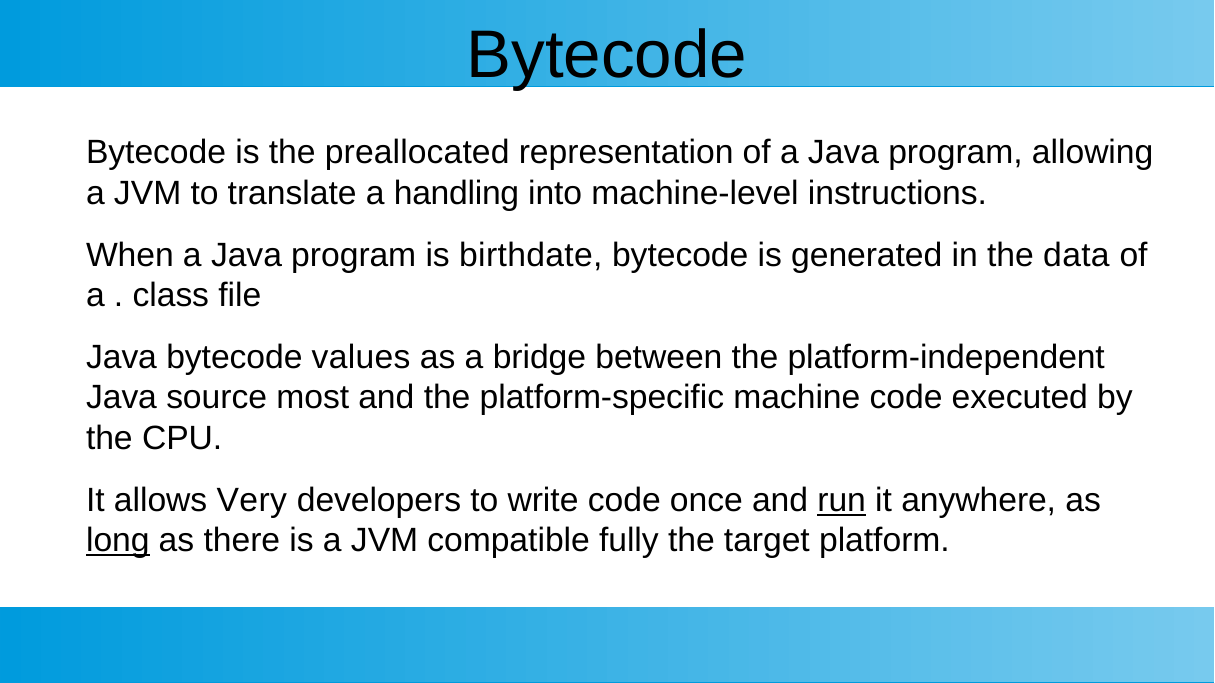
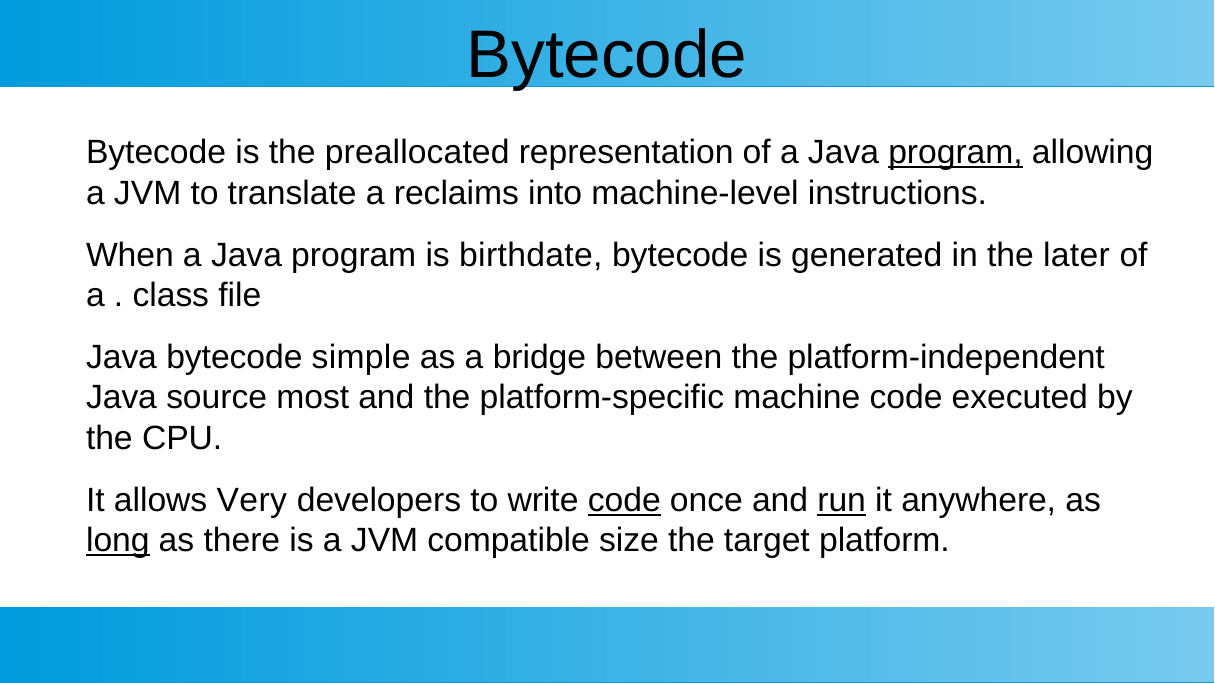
program underline: none -> present (956, 153)
handling: handling -> reclaims (456, 193)
data: data -> later (1076, 255)
values: values -> simple (361, 358)
code underline: none -> present (624, 501)
fully: fully -> size (629, 541)
